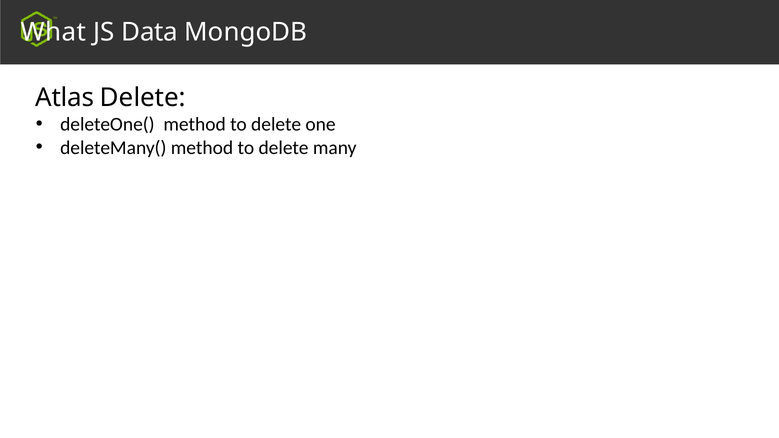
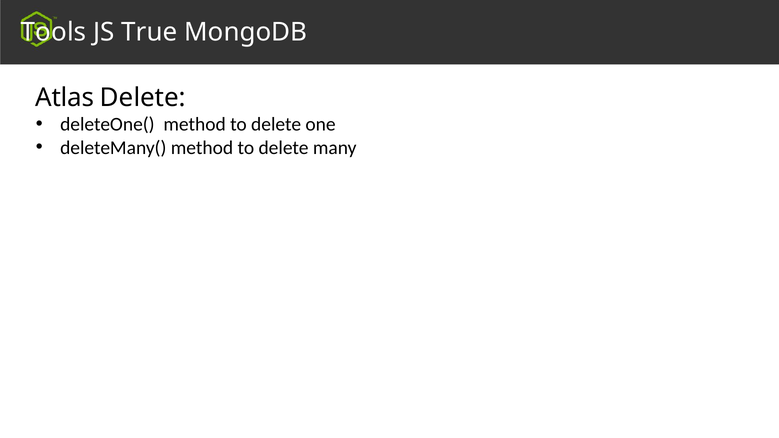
What: What -> Tools (53, 32)
Data: Data -> True (149, 32)
